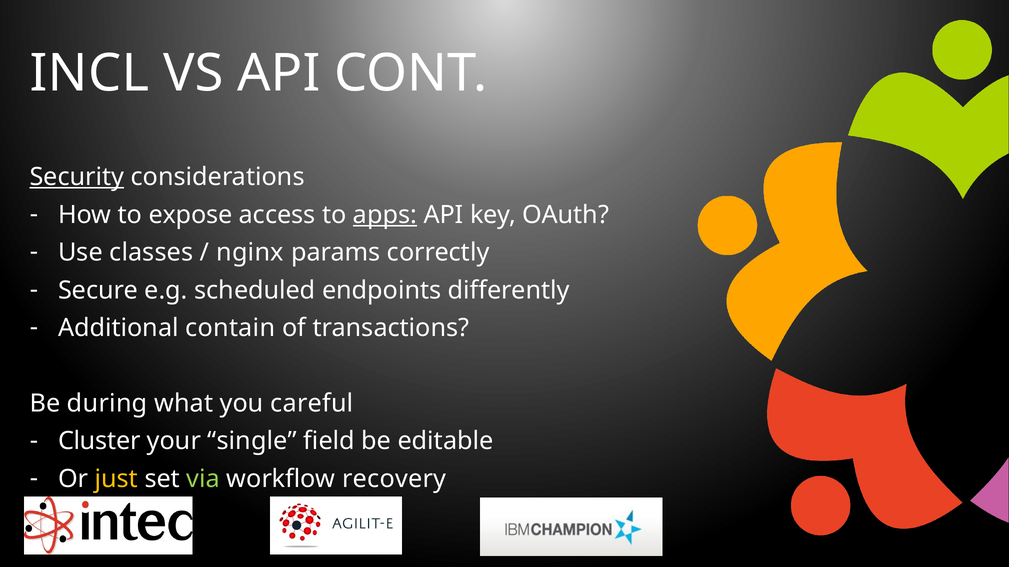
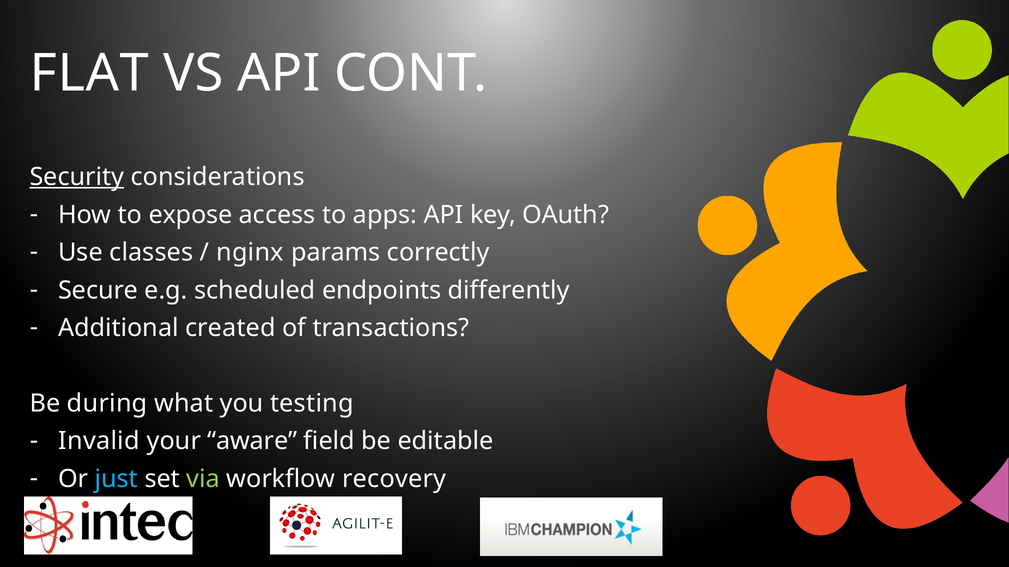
INCL: INCL -> FLAT (89, 73)
apps underline: present -> none (385, 215)
contain: contain -> created (230, 328)
careful: careful -> testing (312, 404)
Cluster: Cluster -> Invalid (99, 441)
single: single -> aware (252, 441)
just colour: yellow -> light blue (116, 479)
